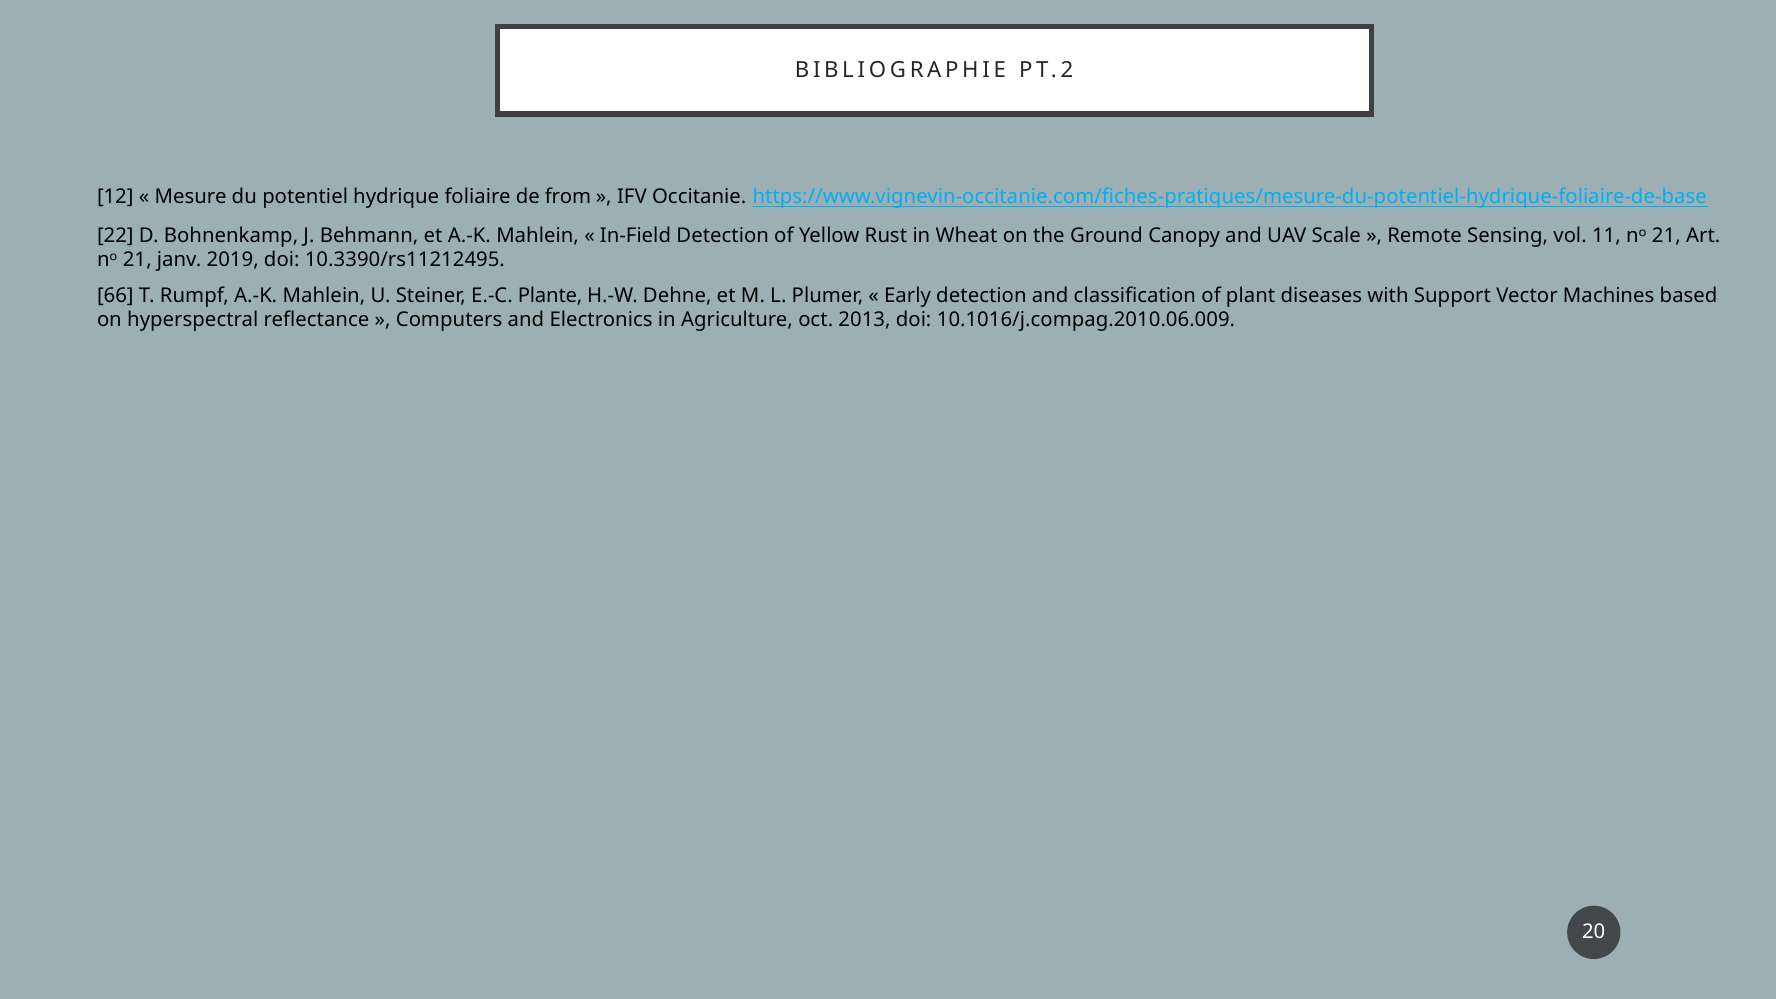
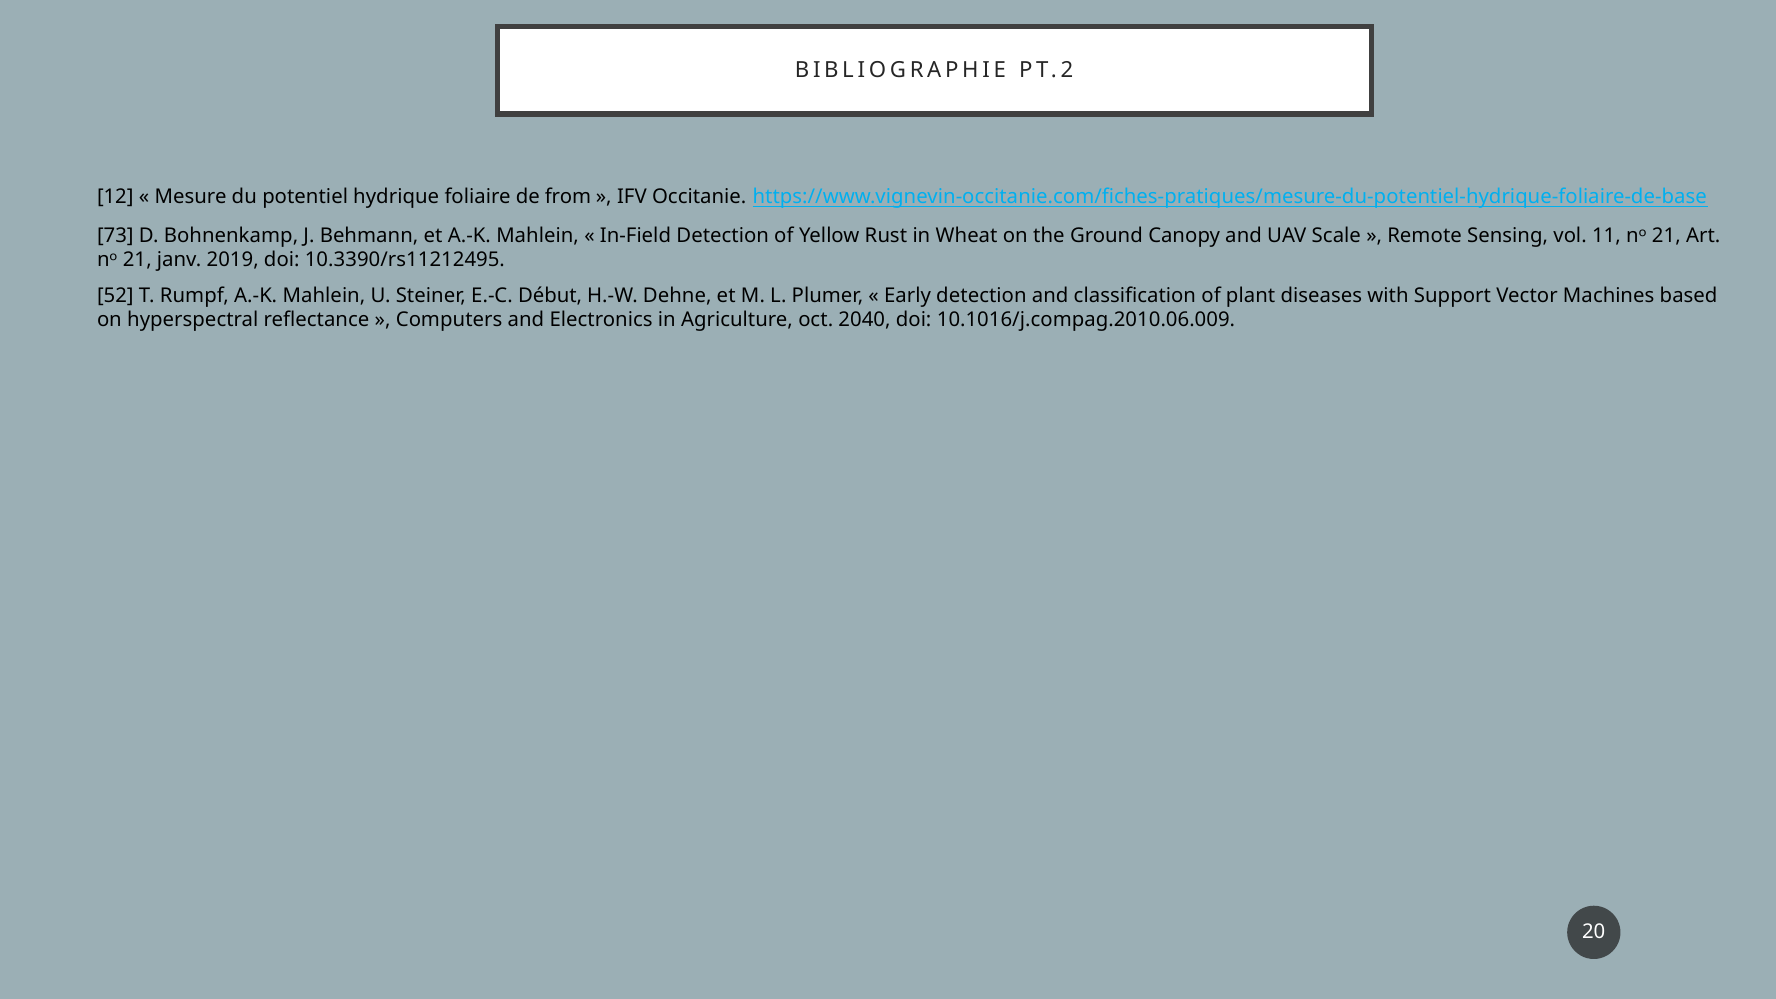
22: 22 -> 73 (115, 236)
66: 66 -> 52 (115, 296)
Plante: Plante -> Début (550, 296)
2013: 2013 -> 2040 (865, 320)
